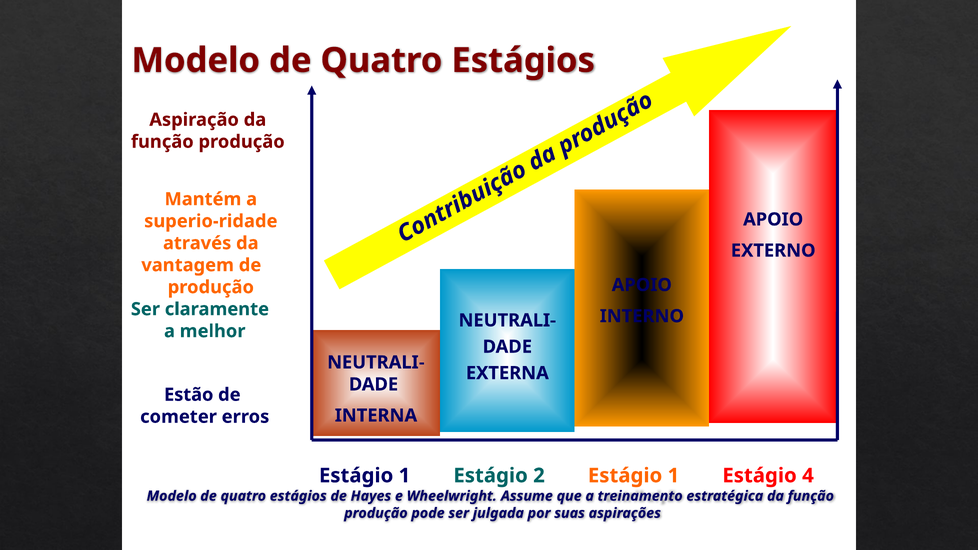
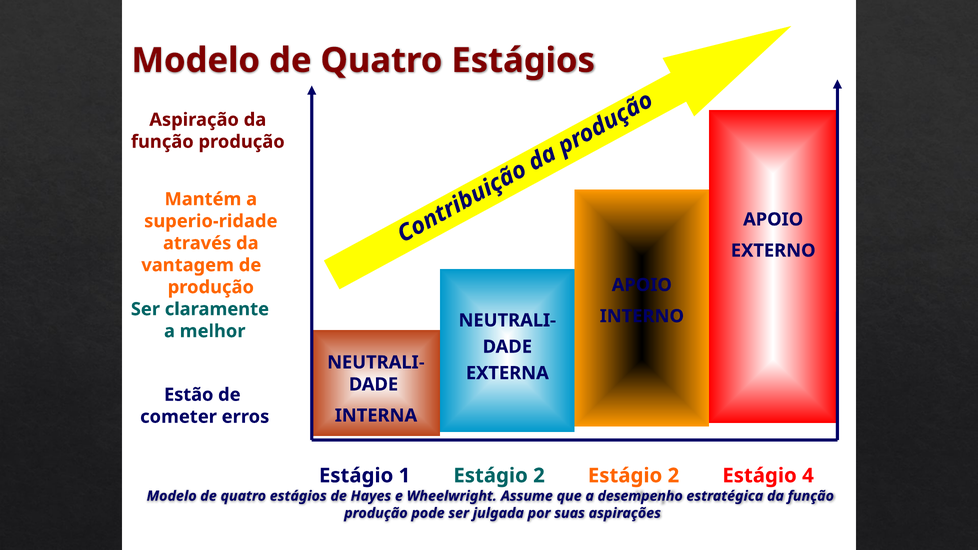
2 Estágio 1: 1 -> 2 (673, 476)
treinamento: treinamento -> desempenho (640, 496)
